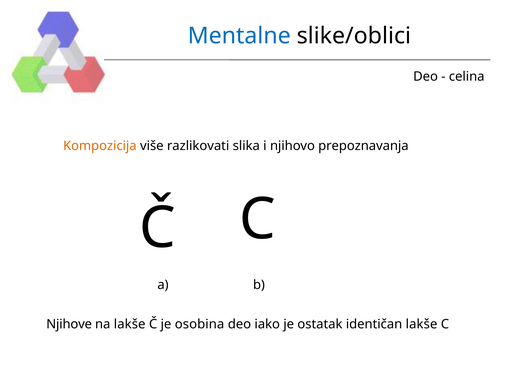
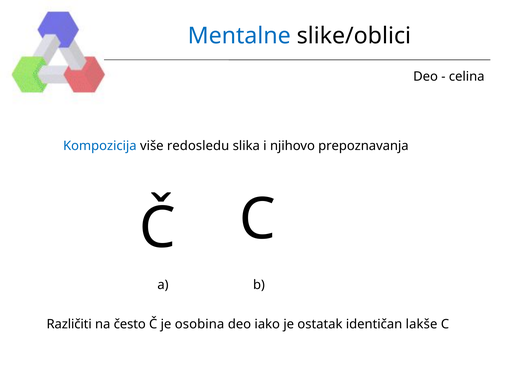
Kompozicija colour: orange -> blue (100, 146)
razlikovati: razlikovati -> redosledu (198, 146)
Njihove: Njihove -> Različiti (69, 324)
na lakše: lakše -> često (130, 324)
